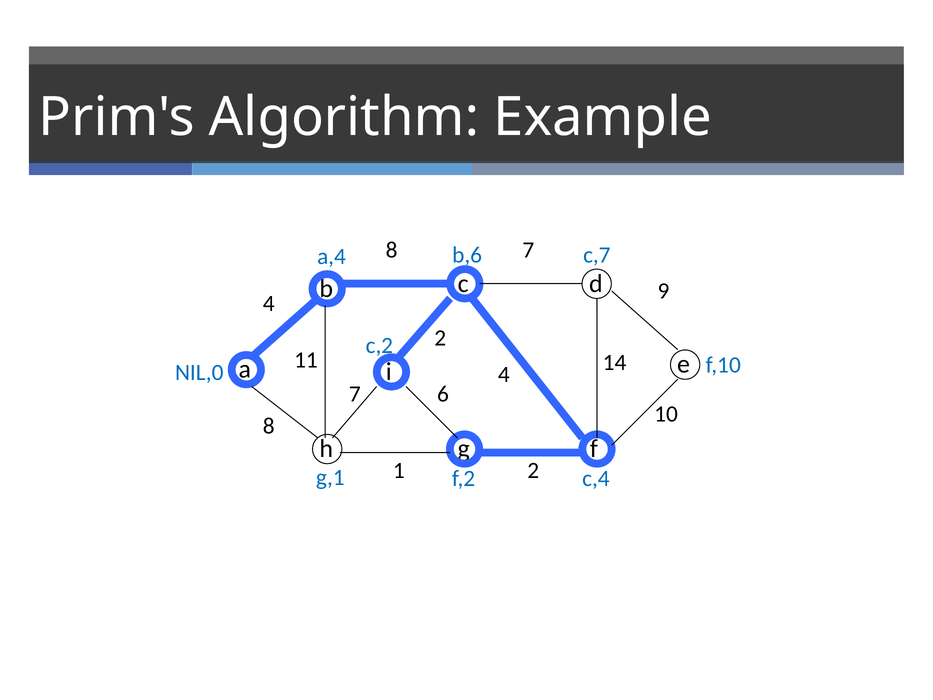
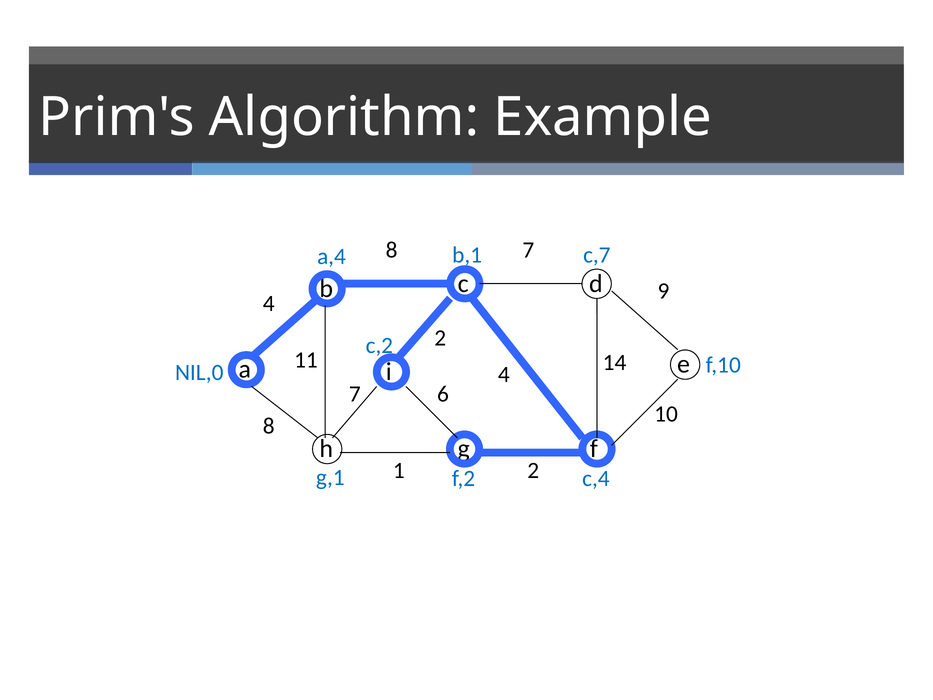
b,6: b,6 -> b,1 (467, 255)
